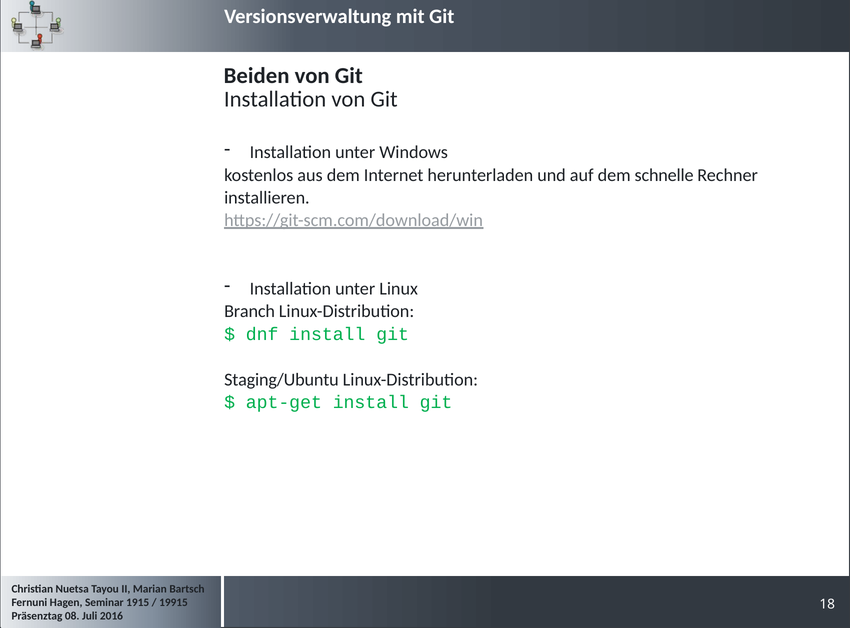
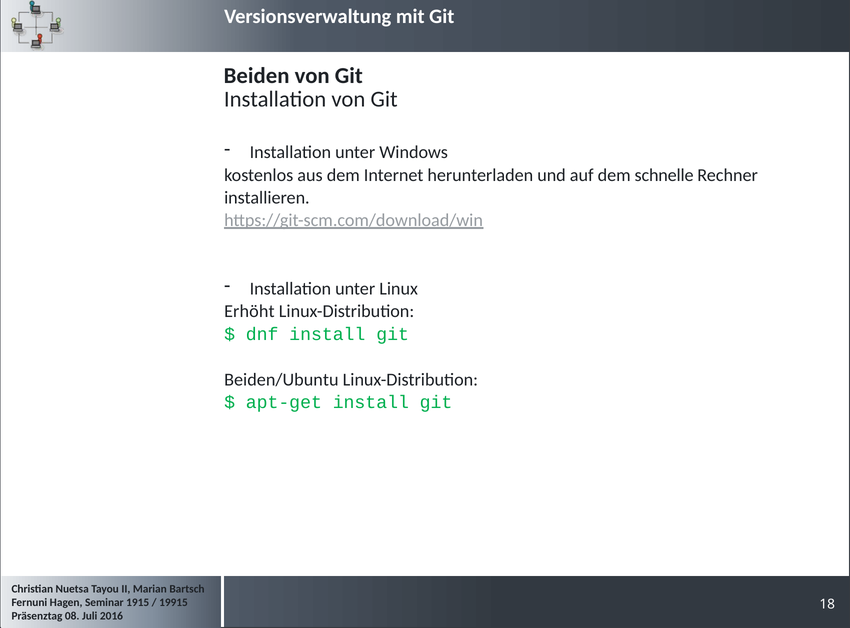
Branch: Branch -> Erhöht (249, 312)
Staging/Ubuntu: Staging/Ubuntu -> Beiden/Ubuntu (281, 380)
